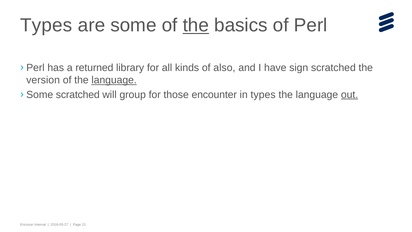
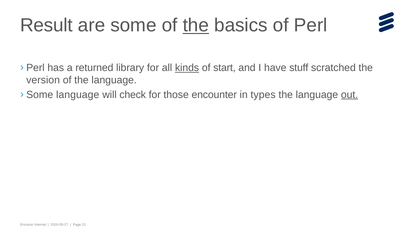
Types: Types -> Result (46, 25)
kinds underline: none -> present (187, 68)
also: also -> start (224, 68)
sign: sign -> stuff (299, 68)
language underline: present -> none (114, 80)
scratched: scratched -> language (78, 95)
group: group -> check (133, 95)
